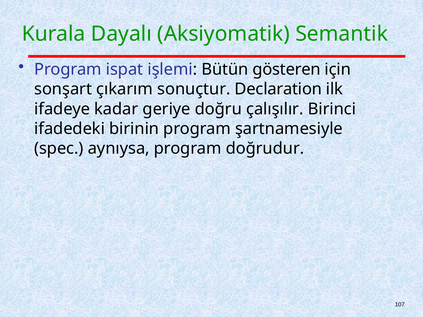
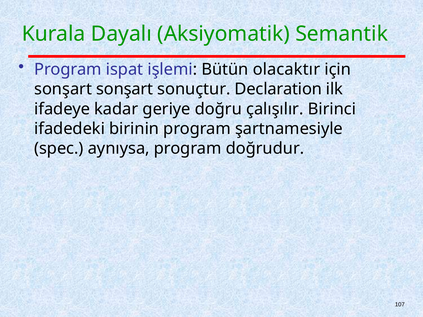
gösteren: gösteren -> olacaktır (286, 70)
sonşart çıkarım: çıkarım -> sonşart (125, 89)
